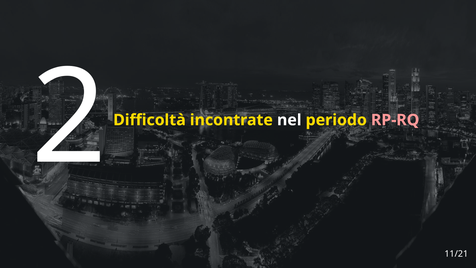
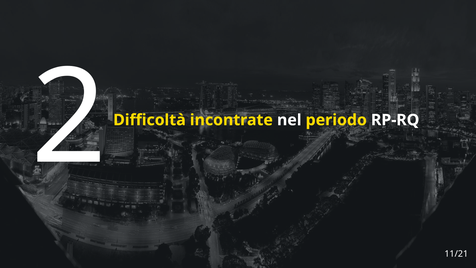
RP-RQ colour: pink -> white (395, 120)
